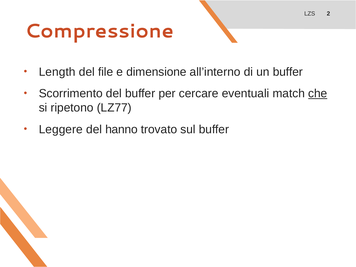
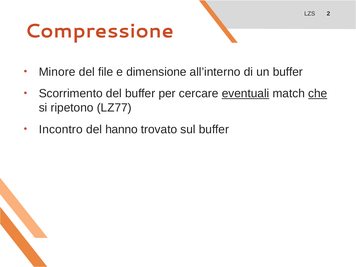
Length: Length -> Minore (57, 72)
eventuali underline: none -> present (246, 94)
Leggere: Leggere -> Incontro (61, 129)
